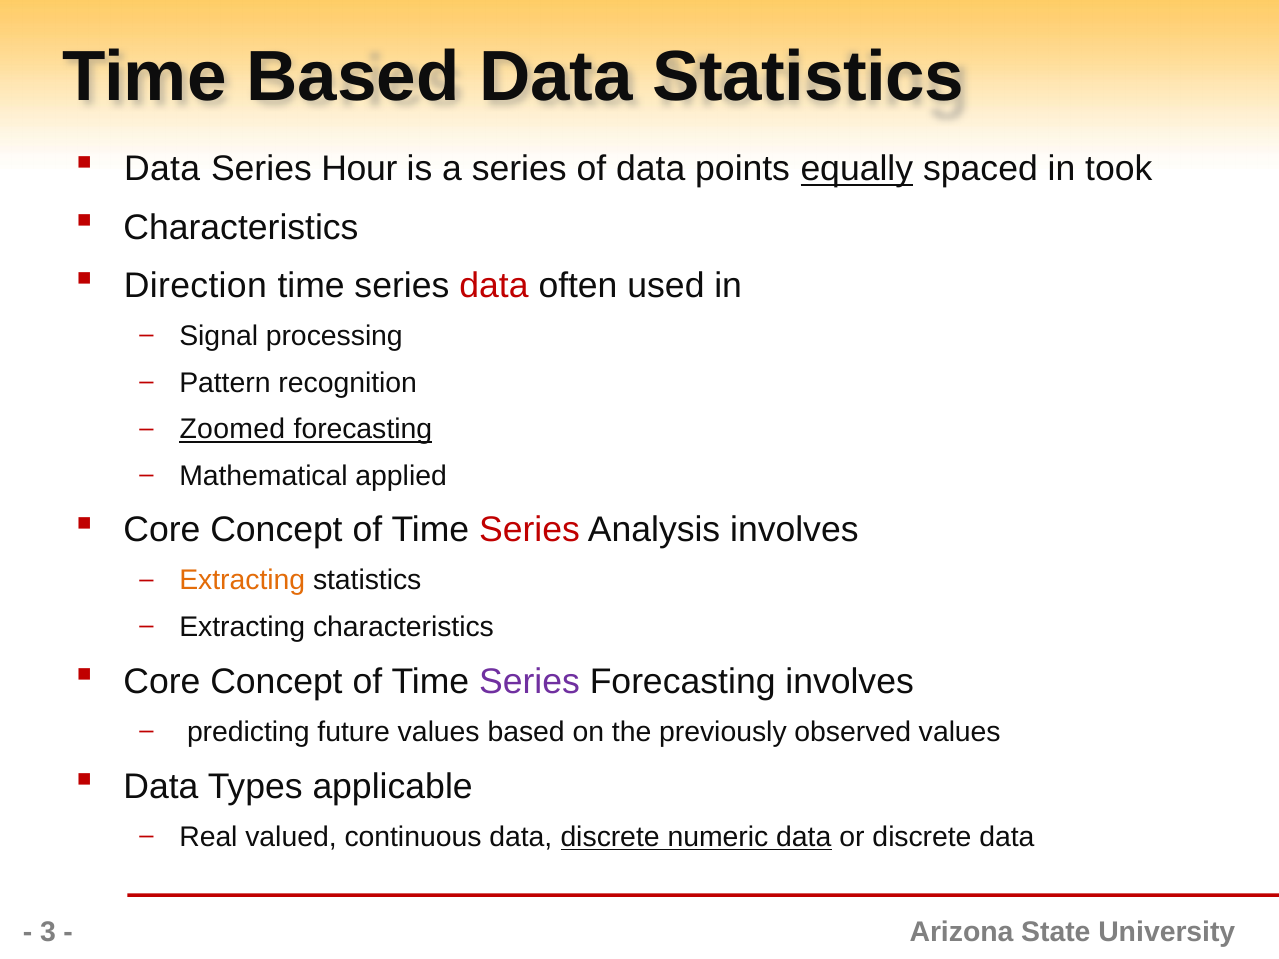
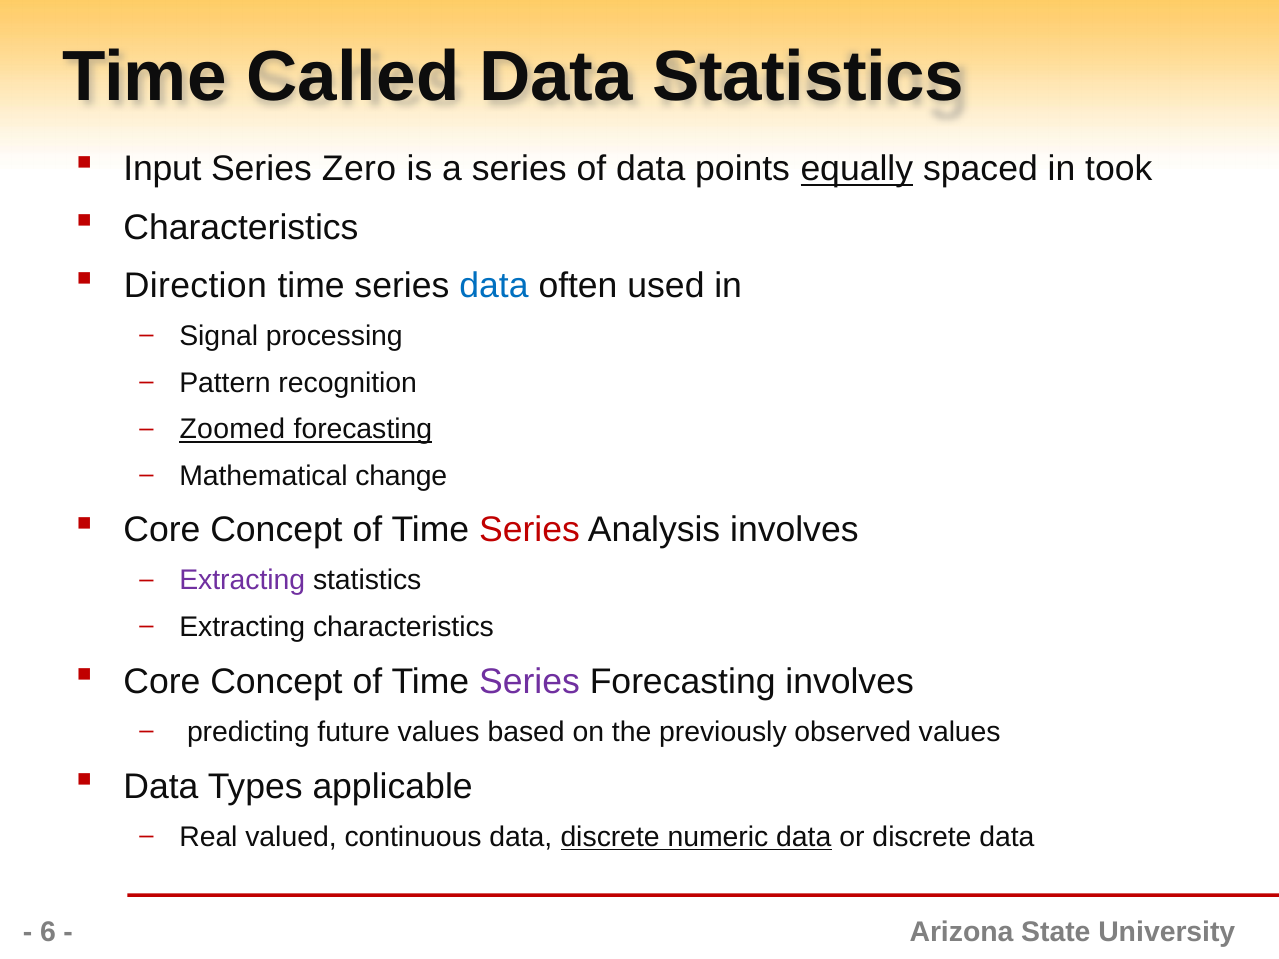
Time Based: Based -> Called (353, 77)
Data: Data -> Input (162, 169)
Hour: Hour -> Zero (359, 169)
data colour: red -> blue (494, 286)
applied: applied -> change (401, 476)
Extracting colour: orange -> purple (242, 581)
3: 3 -> 6 (48, 933)
